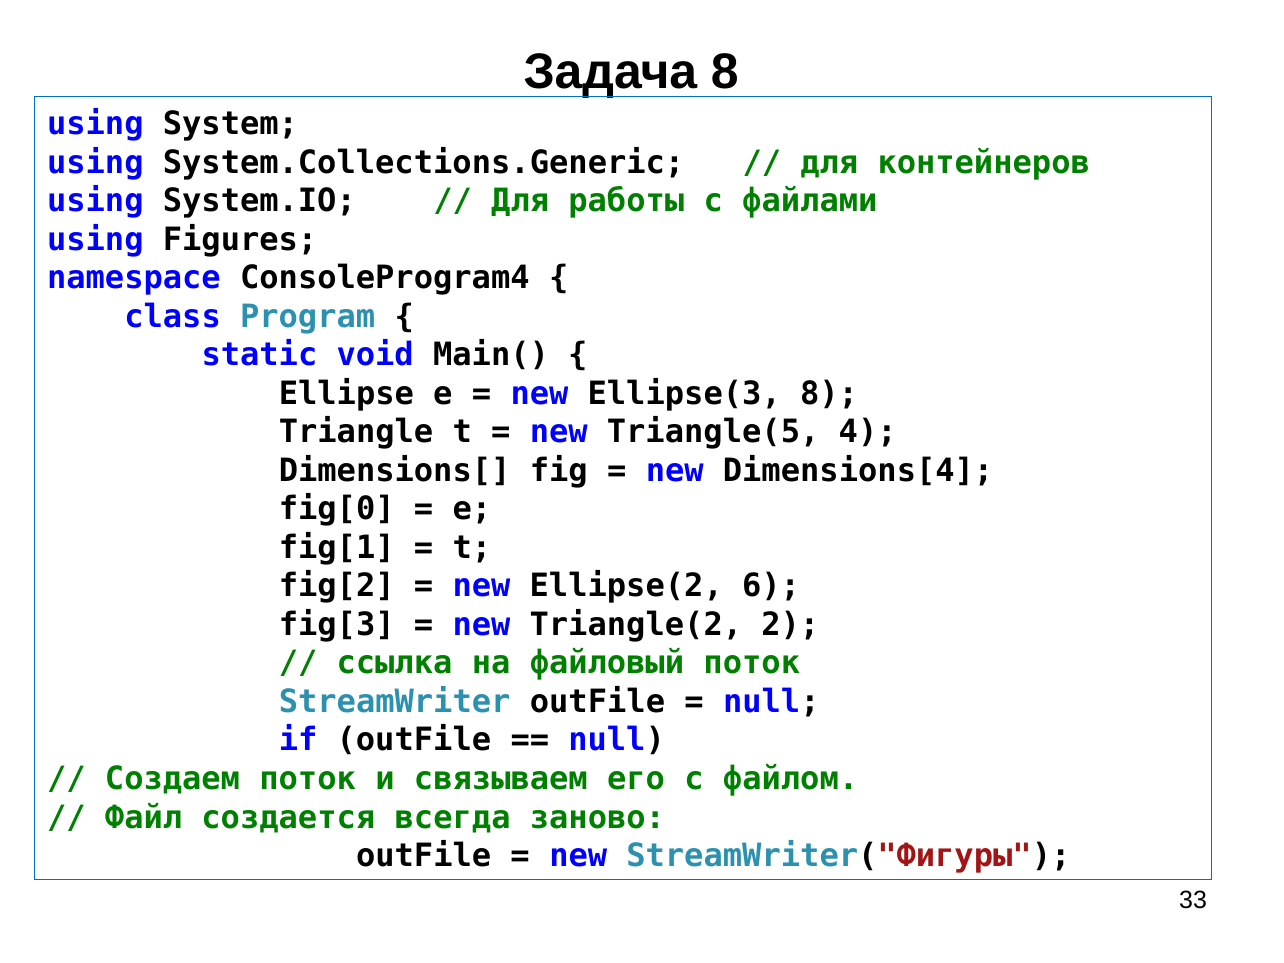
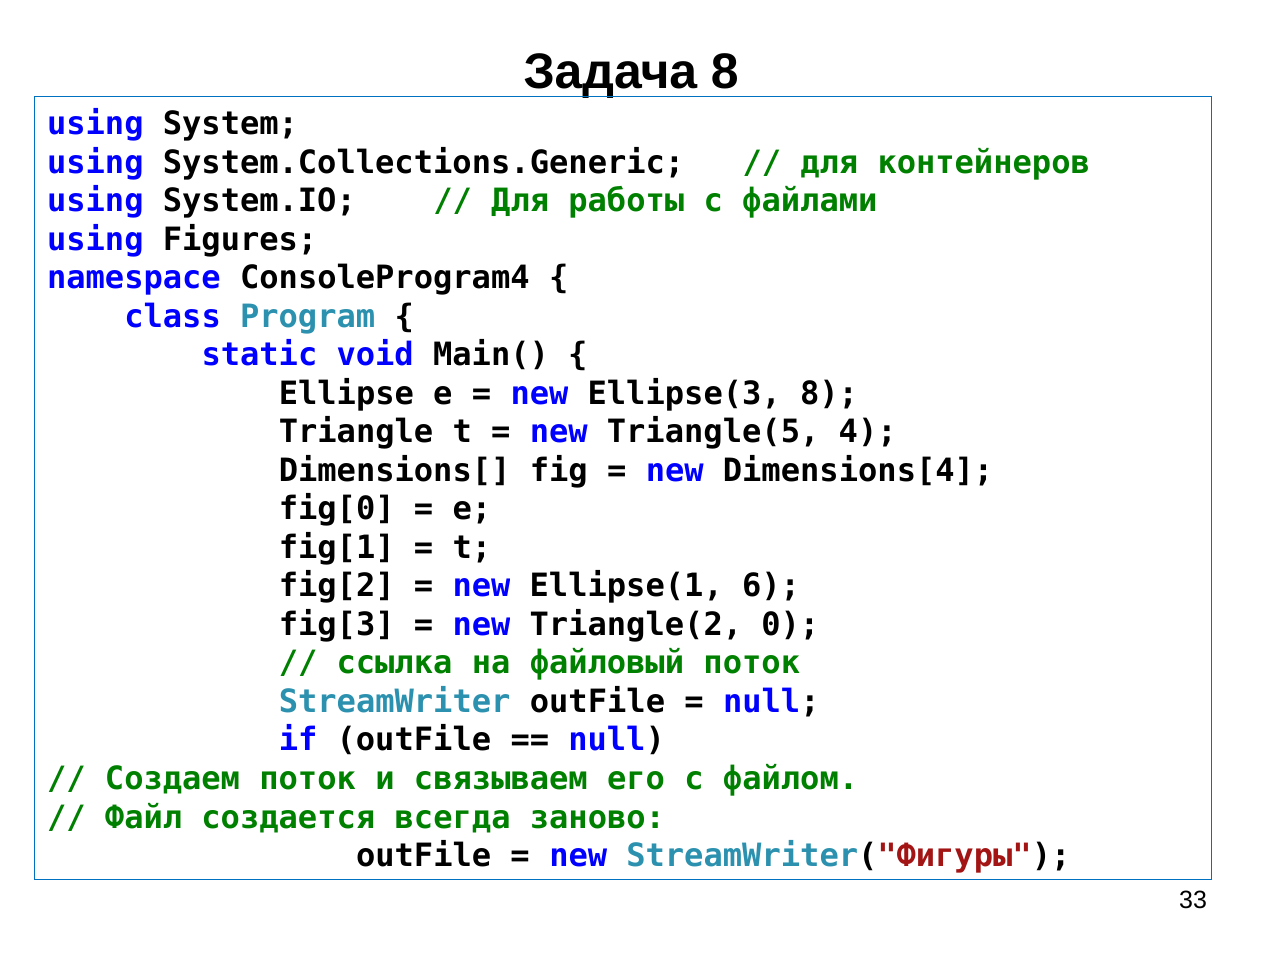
Ellipse(2: Ellipse(2 -> Ellipse(1 (626, 586)
2: 2 -> 0 (790, 625)
